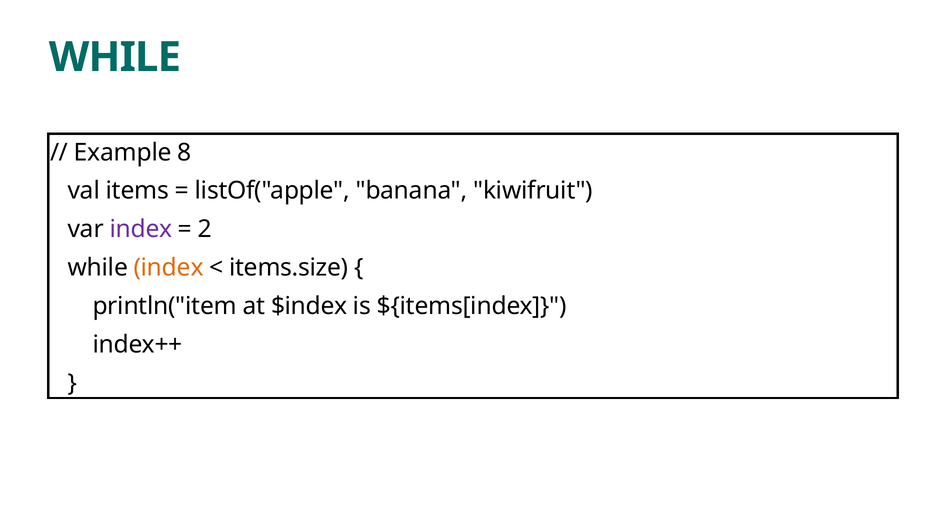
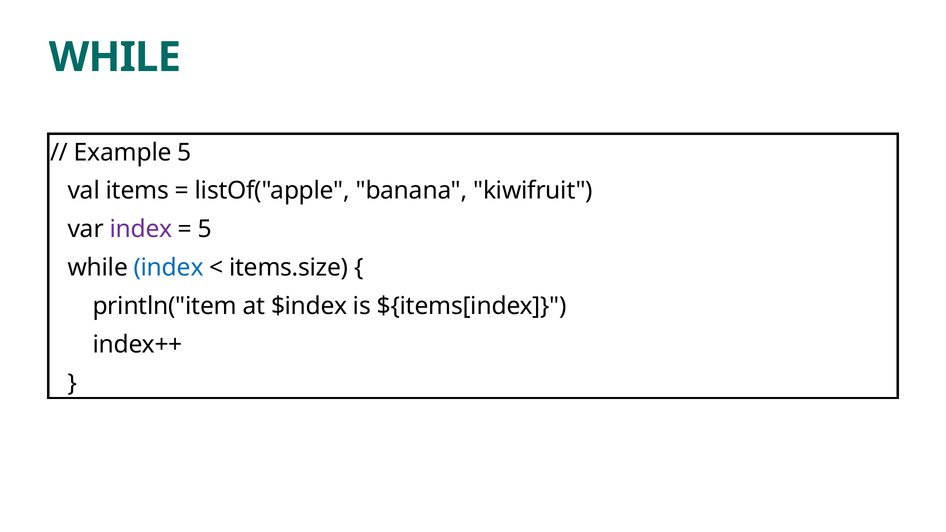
Example 8: 8 -> 5 (185, 152)
2: 2 -> 5 (205, 229)
index colour: orange -> blue (169, 268)
